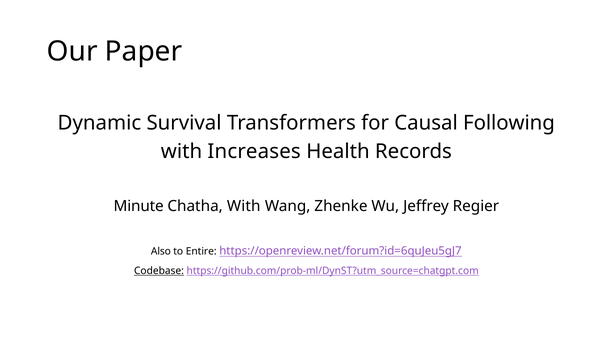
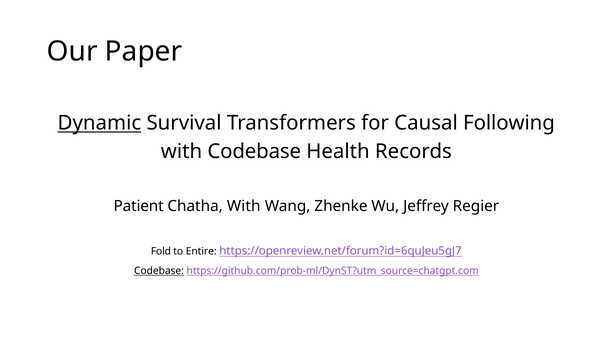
Dynamic underline: none -> present (99, 123)
with Increases: Increases -> Codebase (254, 152)
Minute: Minute -> Patient (139, 206)
Also: Also -> Fold (161, 251)
